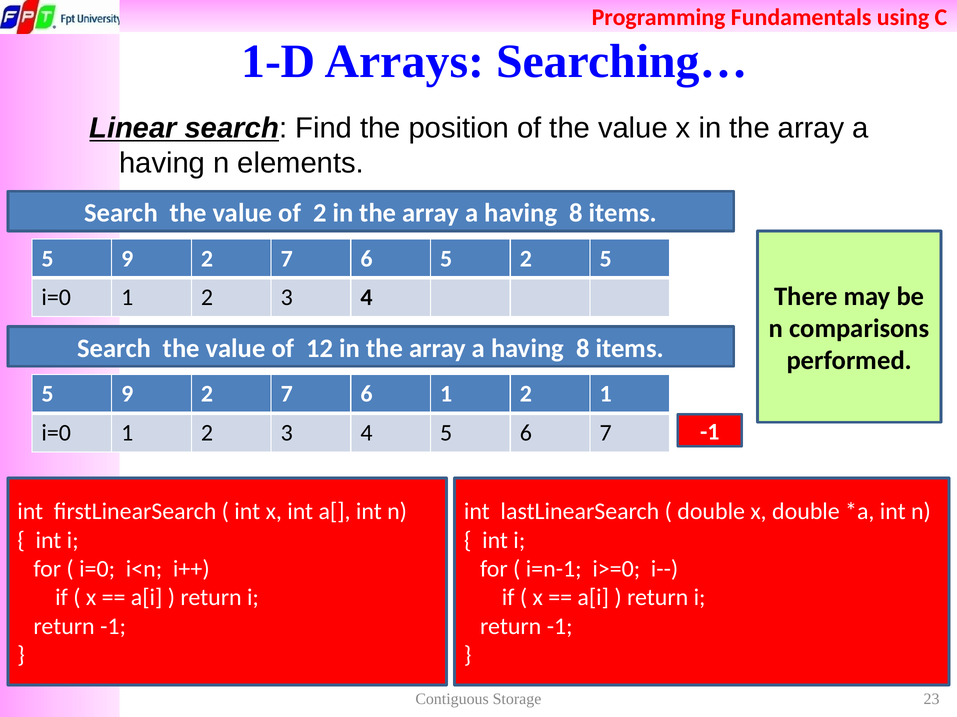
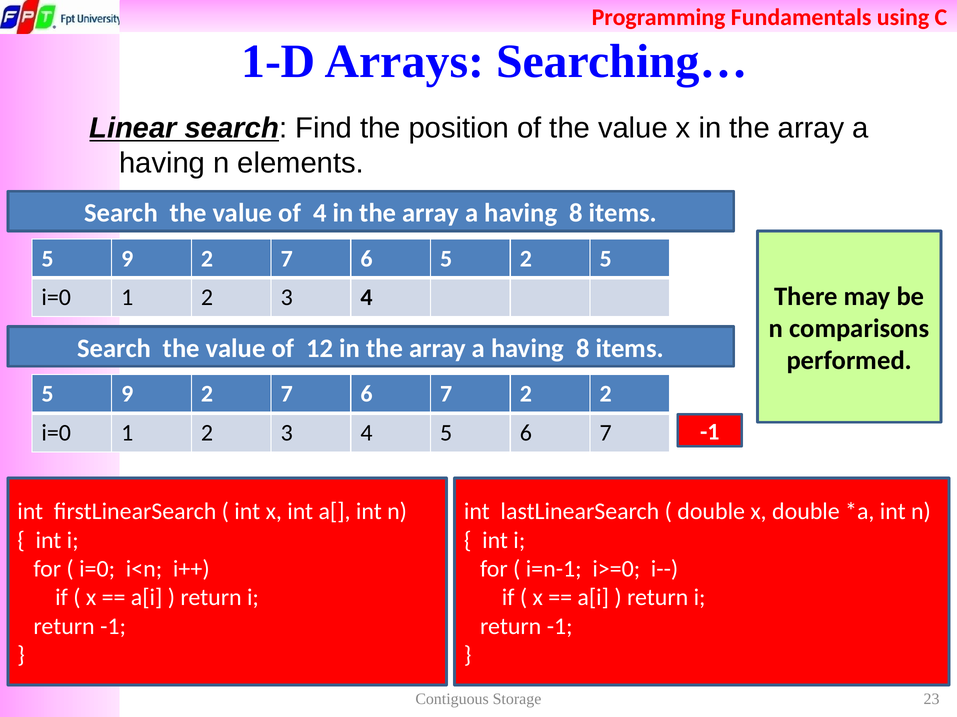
of 2: 2 -> 4 (320, 213)
7 6 1: 1 -> 7 (446, 394)
2 1: 1 -> 2 (606, 394)
